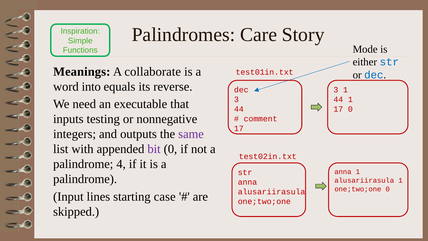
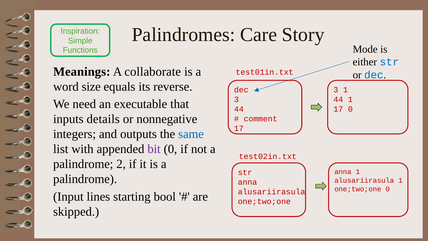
into: into -> size (91, 86)
testing: testing -> details (103, 119)
same colour: purple -> blue (191, 134)
4: 4 -> 2 (121, 164)
case: case -> bool (165, 196)
